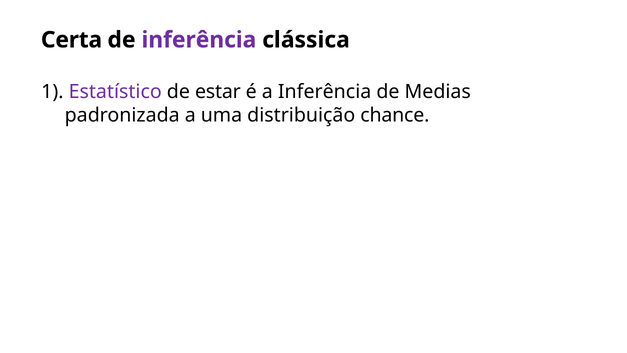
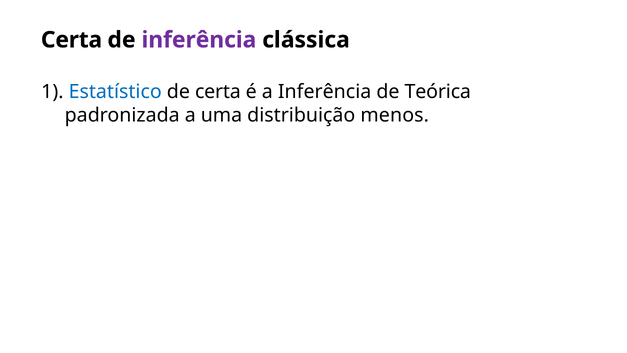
Estatístico colour: purple -> blue (115, 91)
de estar: estar -> certa (218, 91)
Medias: Medias -> Teórica (438, 91)
chance: chance -> menos (395, 115)
